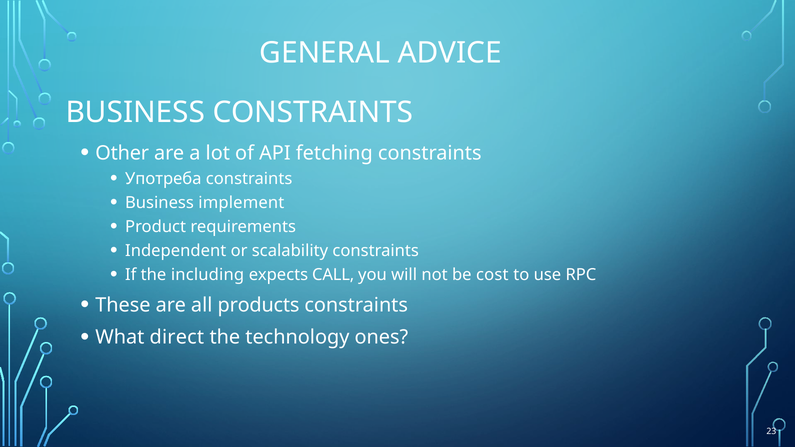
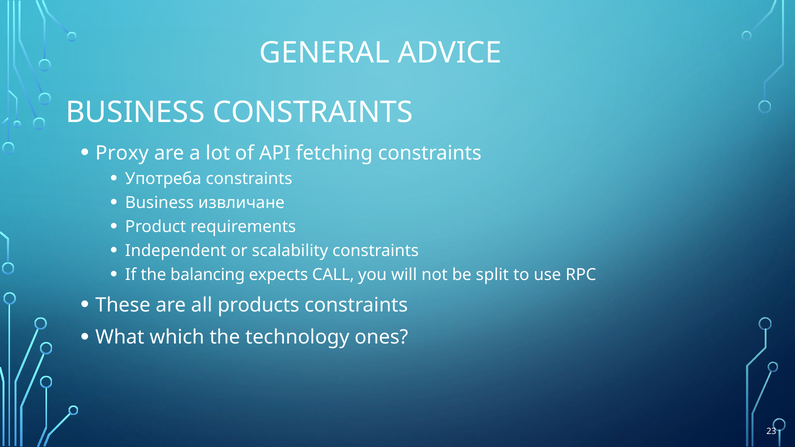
Other: Other -> Proxy (122, 153)
implement: implement -> извличане (241, 203)
including: including -> balancing (208, 275)
cost: cost -> split (492, 275)
direct: direct -> which (177, 337)
